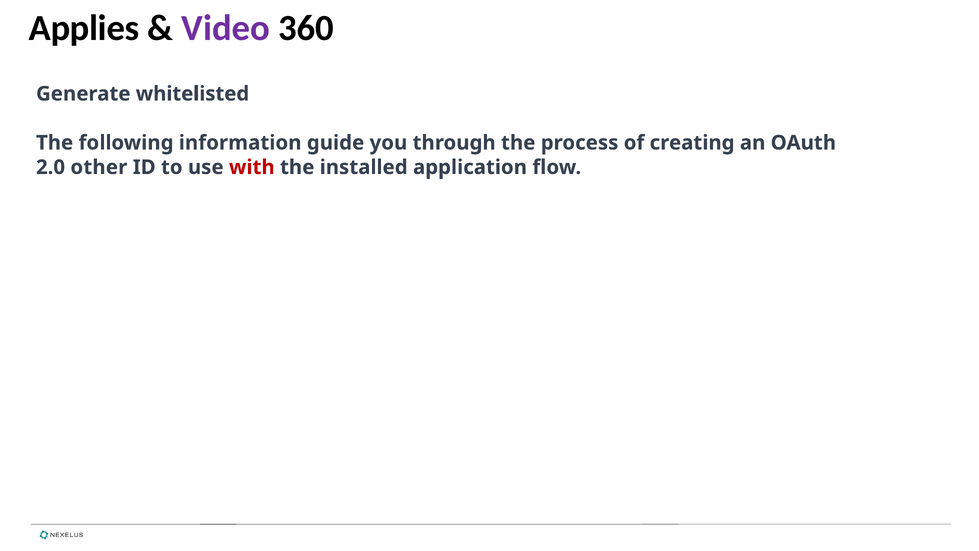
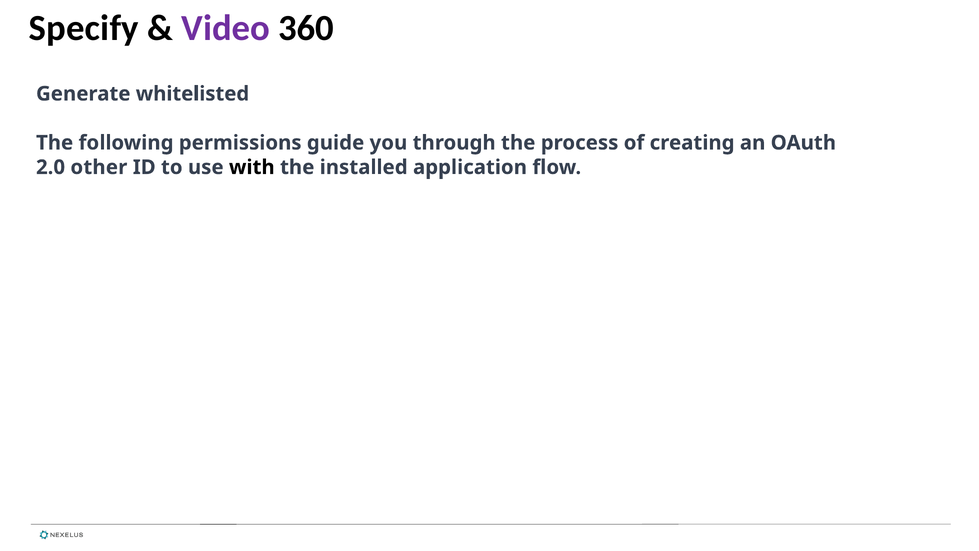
Applies: Applies -> Specify (84, 28)
information: information -> permissions (240, 143)
with colour: red -> black (252, 167)
